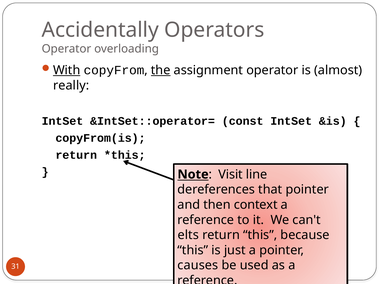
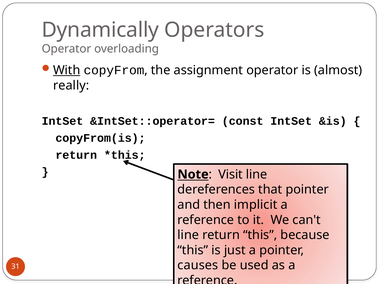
Accidentally: Accidentally -> Dynamically (100, 30)
the underline: present -> none (161, 70)
context: context -> implicit (256, 205)
elts: elts -> line (188, 235)
